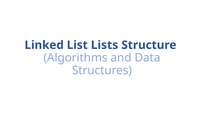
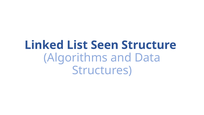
Lists: Lists -> Seen (105, 45)
